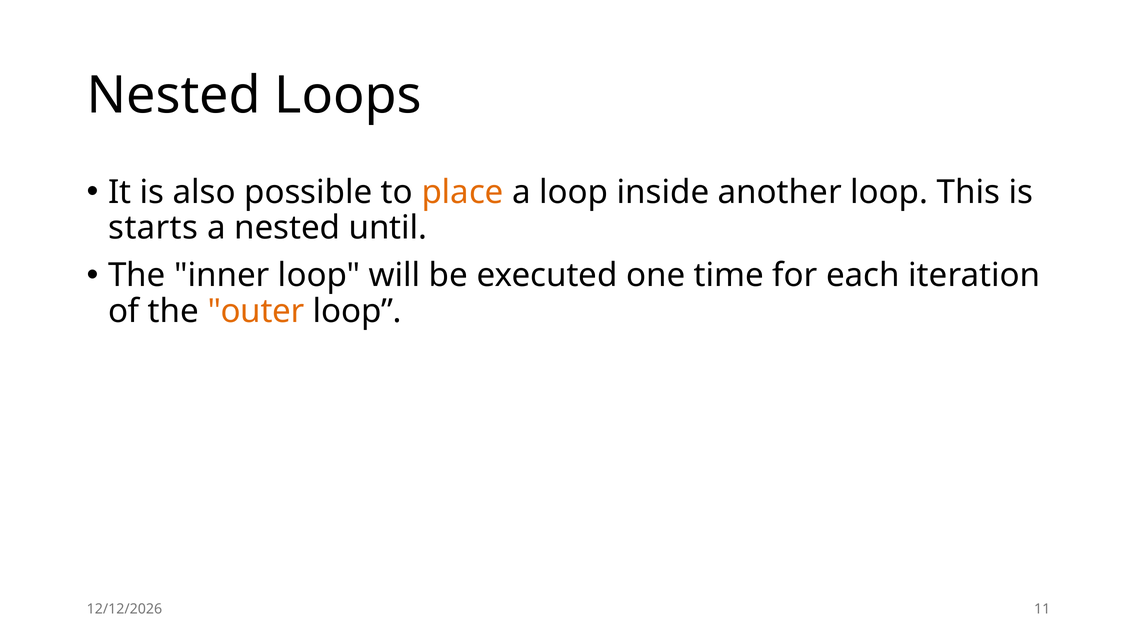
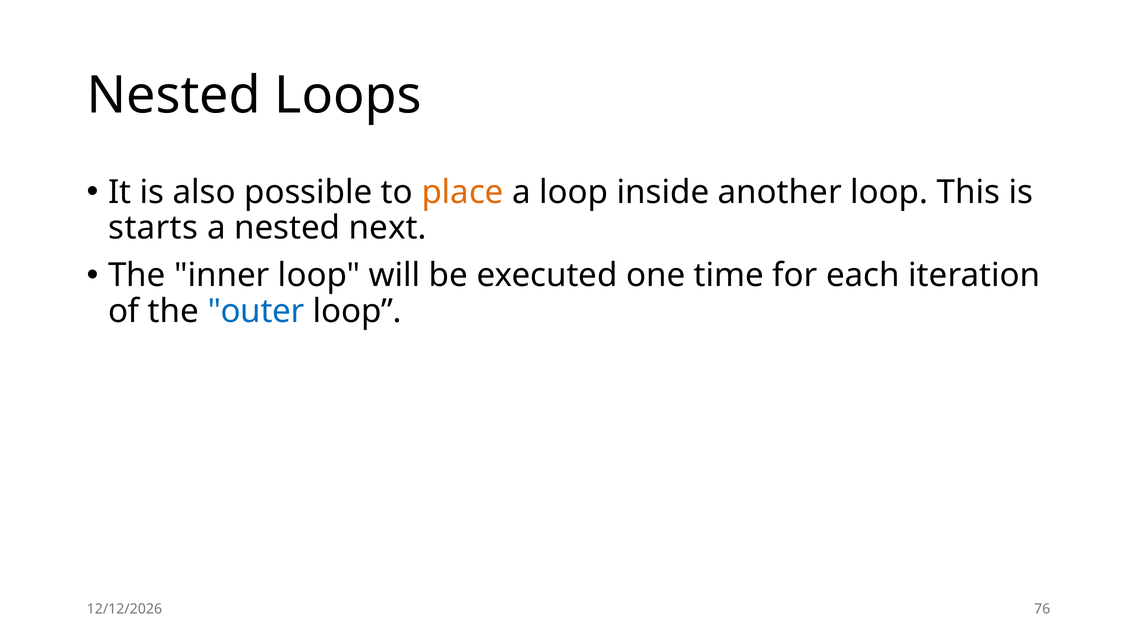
until: until -> next (388, 228)
outer colour: orange -> blue (256, 312)
11: 11 -> 76 (1042, 610)
